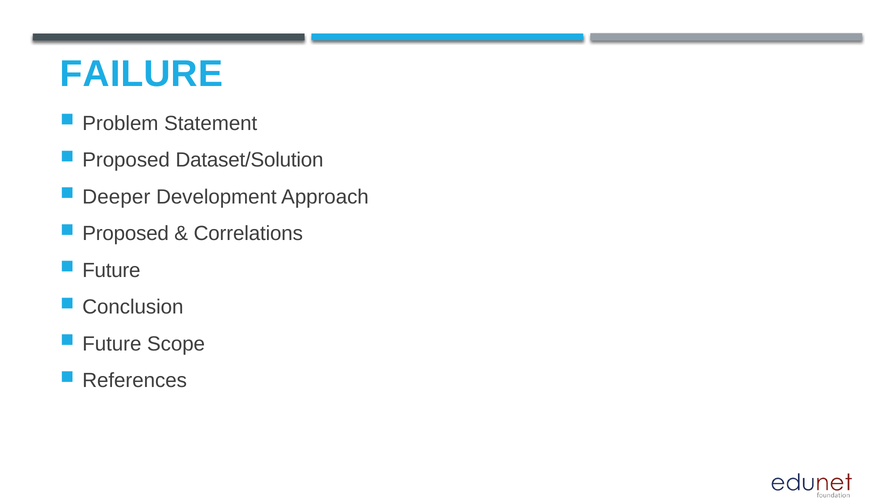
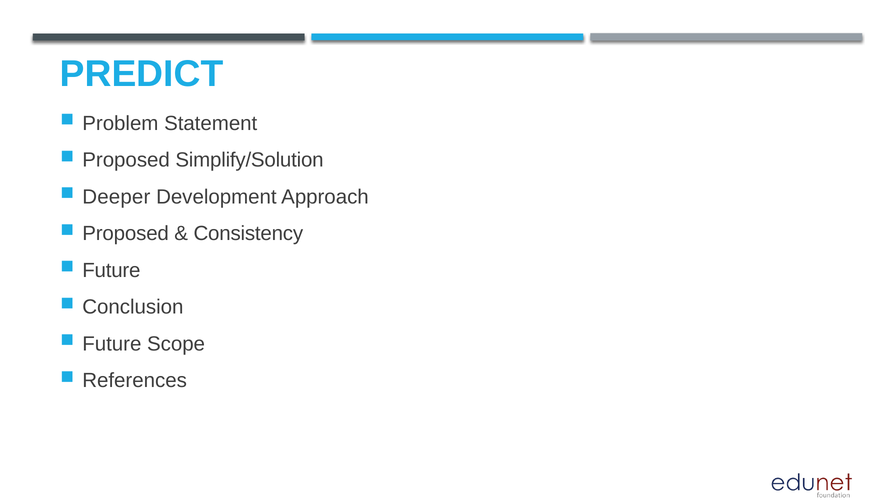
FAILURE: FAILURE -> PREDICT (142, 74)
Dataset/Solution: Dataset/Solution -> Simplify/Solution (250, 160)
Correlations: Correlations -> Consistency (248, 234)
